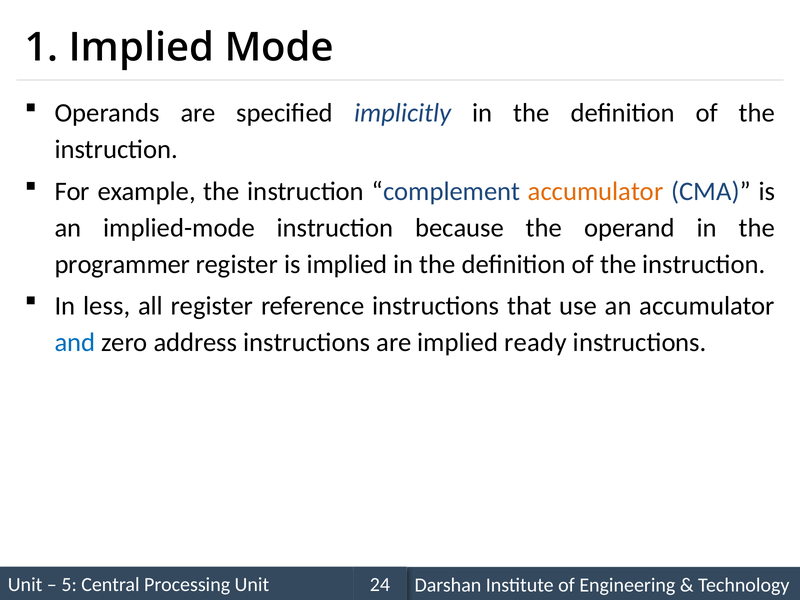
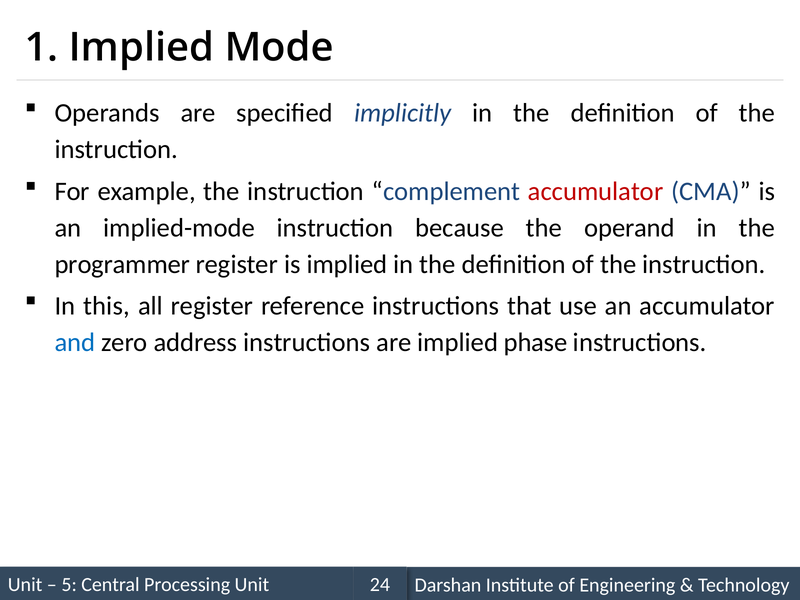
accumulator colour: orange -> red (596, 191)
less: less -> this (107, 306)
ready: ready -> phase (536, 343)
